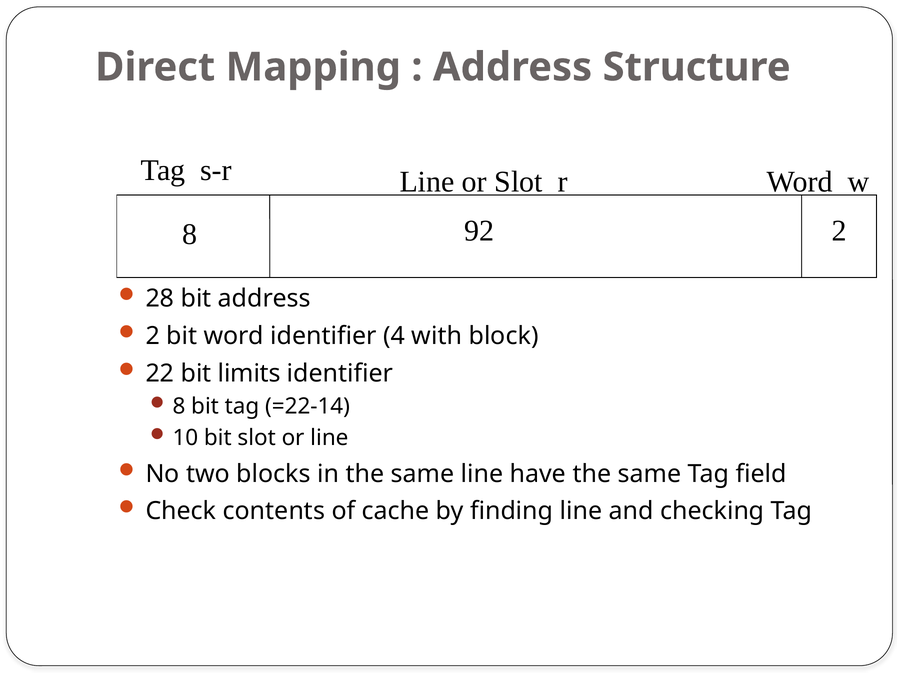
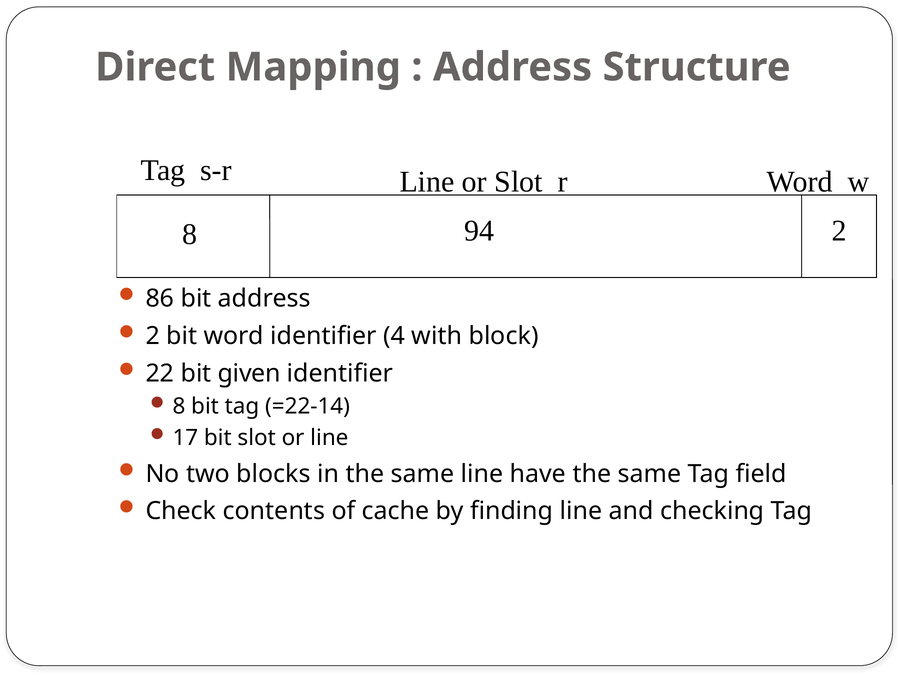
92: 92 -> 94 (479, 231)
28: 28 -> 86 (160, 298)
limits: limits -> given (249, 373)
10: 10 -> 17 (185, 437)
